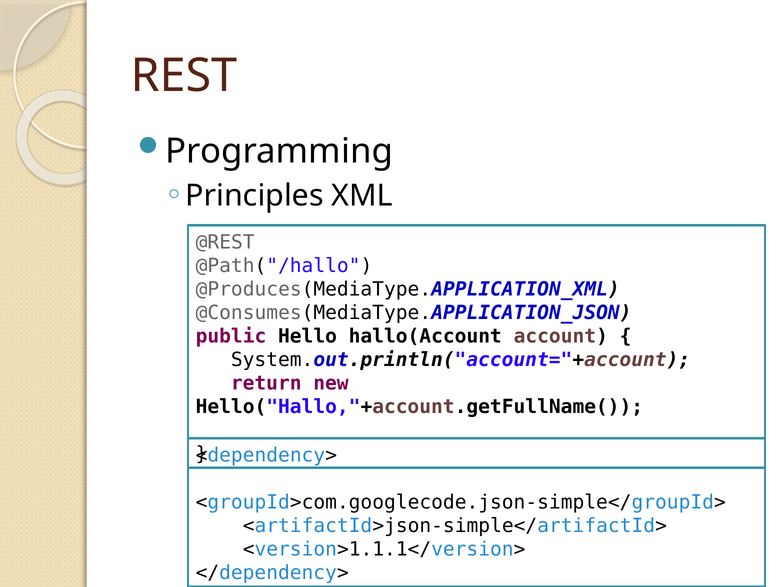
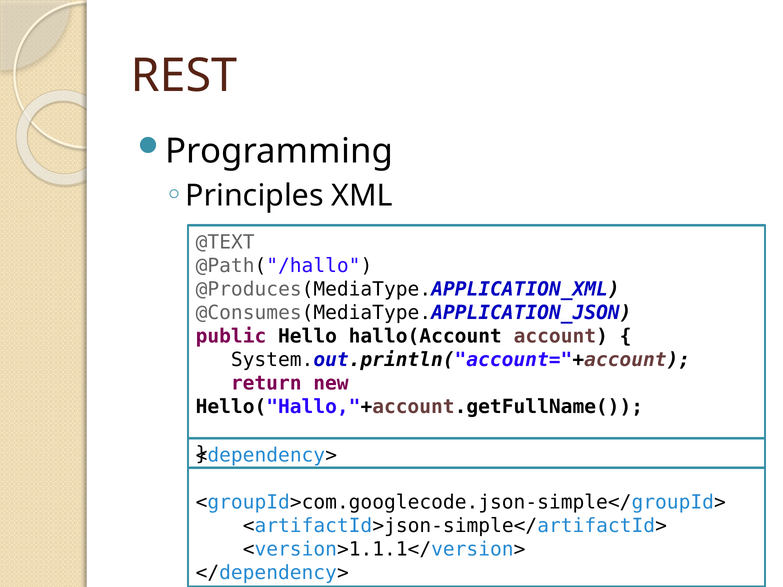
@REST: @REST -> @TEXT (225, 242)
